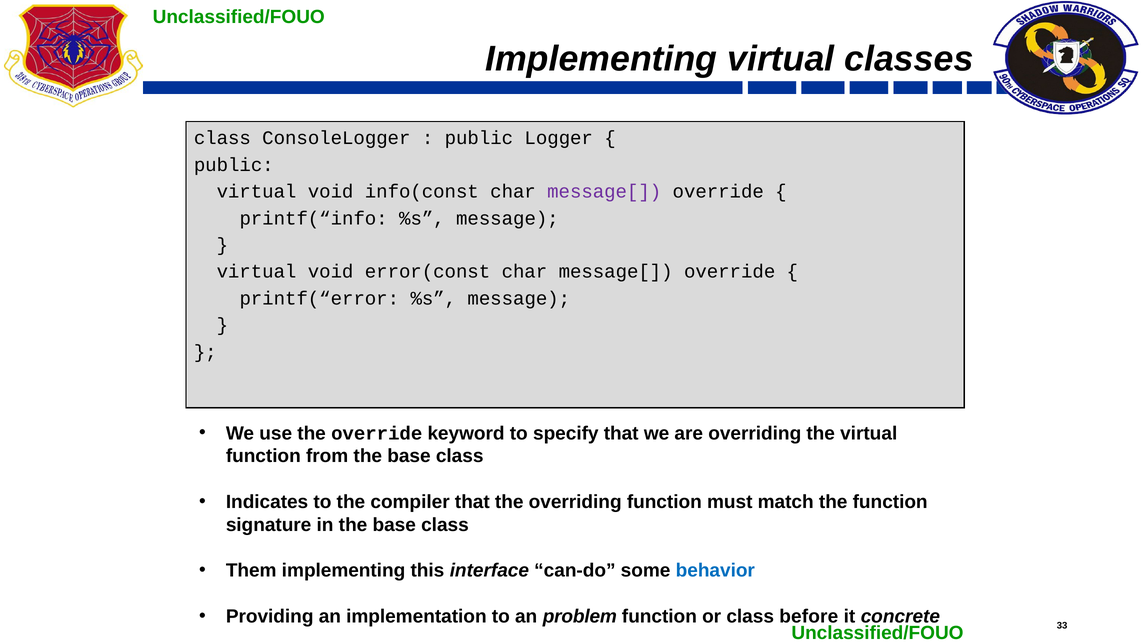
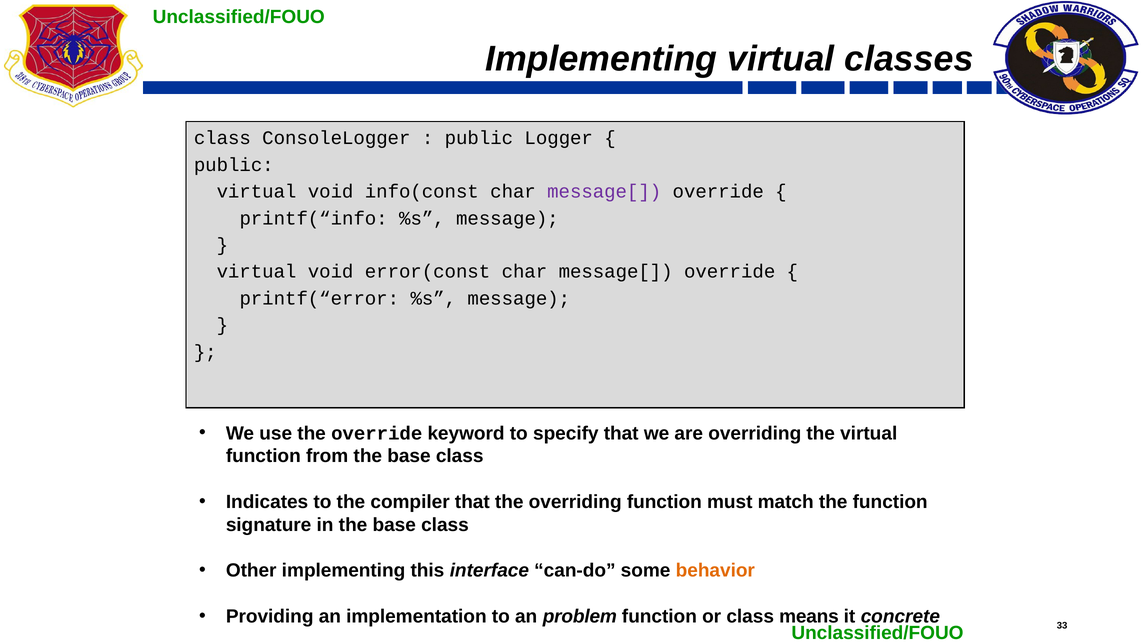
Them: Them -> Other (251, 570)
behavior colour: blue -> orange (715, 570)
before: before -> means (809, 616)
